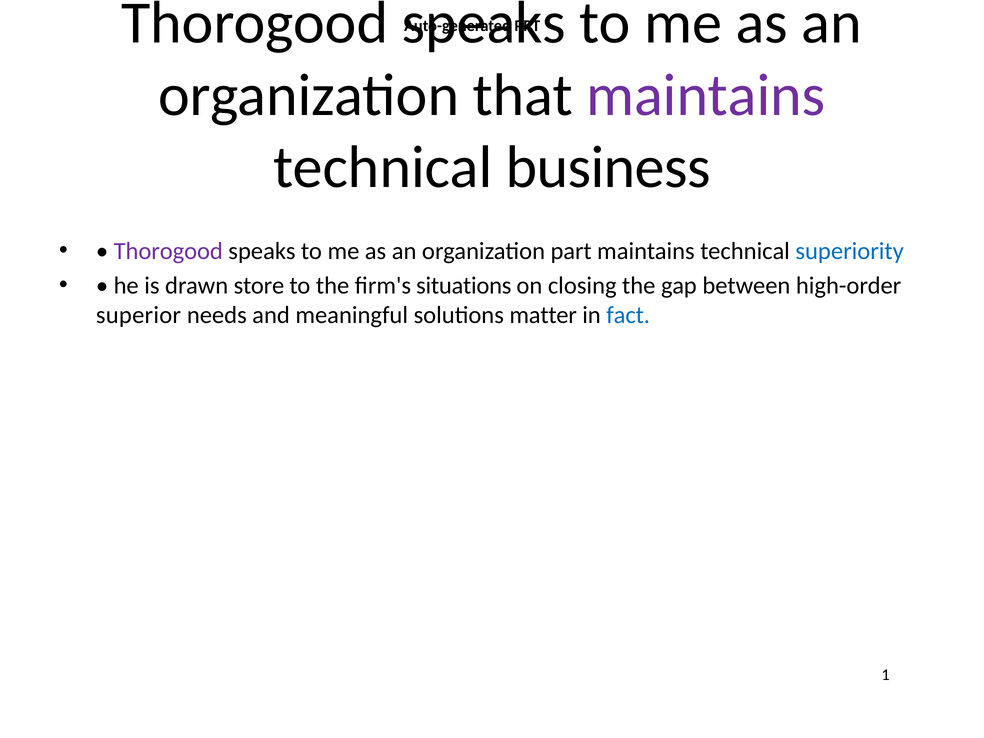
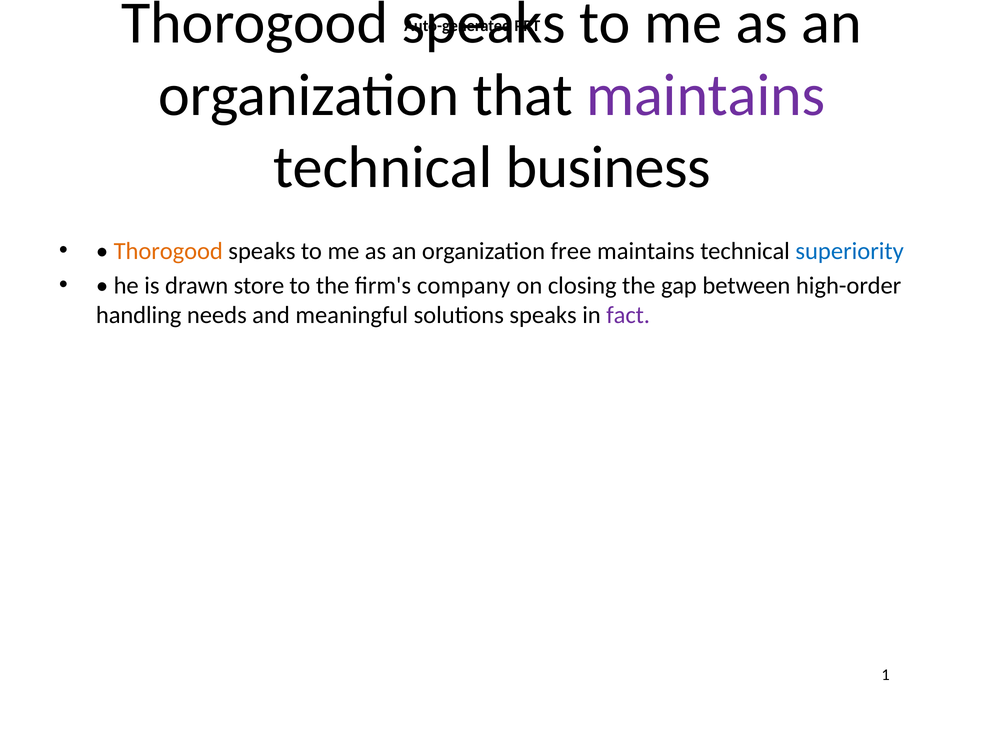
Thorogood colour: purple -> orange (168, 251)
part: part -> free (571, 251)
situations: situations -> company (464, 285)
superior: superior -> handling (139, 315)
solutions matter: matter -> speaks (543, 315)
fact colour: blue -> purple (628, 315)
